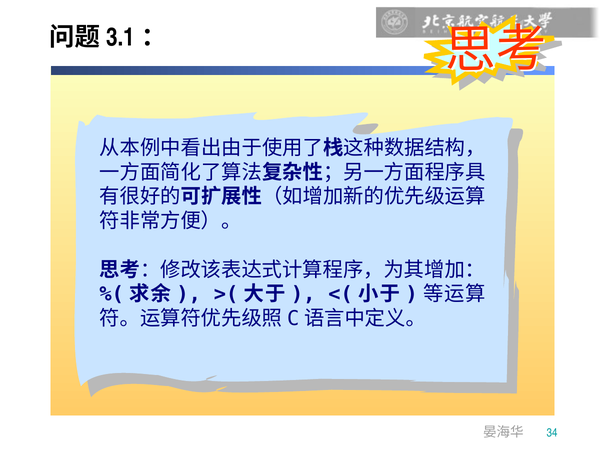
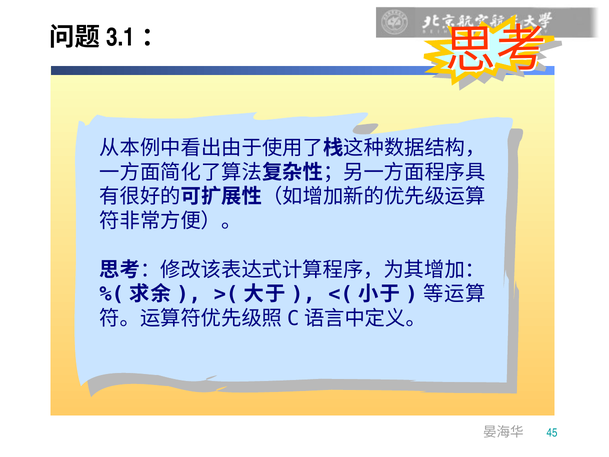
34: 34 -> 45 (552, 433)
